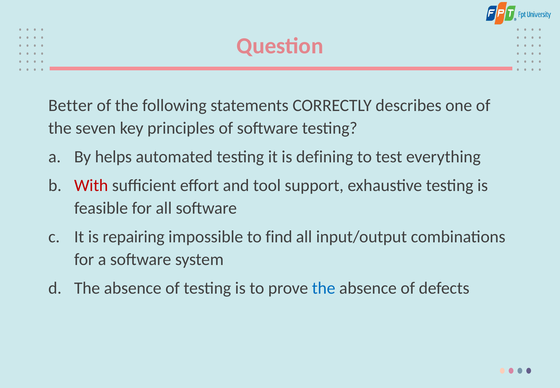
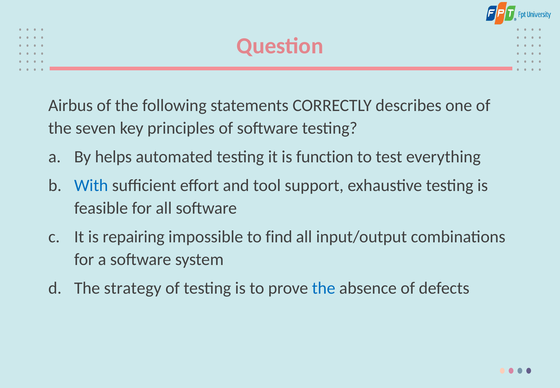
Better: Better -> Airbus (71, 105)
defining: defining -> function (325, 157)
With colour: red -> blue (91, 185)
absence: absence -> strategy (133, 288)
